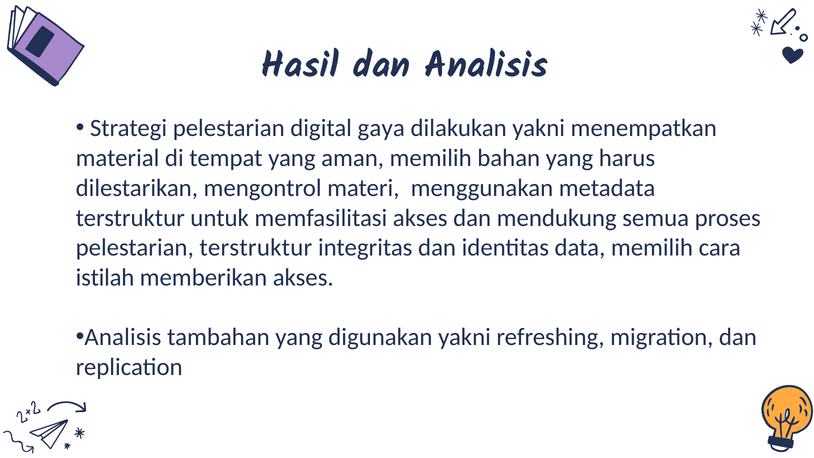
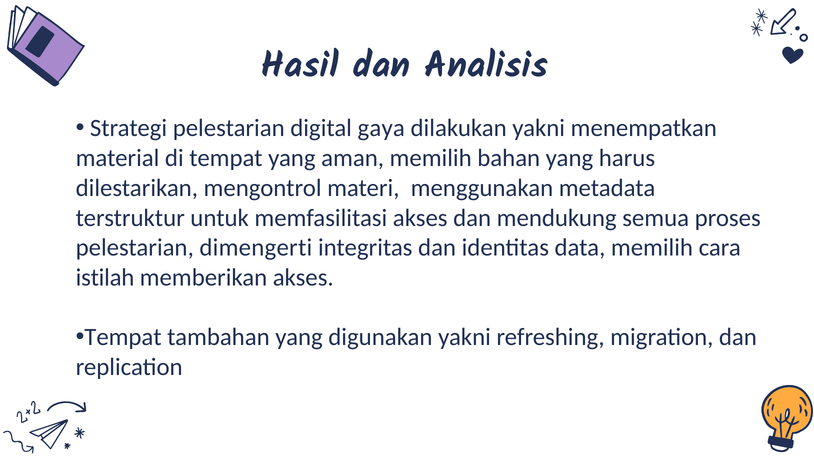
pelestarian terstruktur: terstruktur -> dimengerti (256, 248)
Analisis: Analisis -> Tempat (123, 337)
